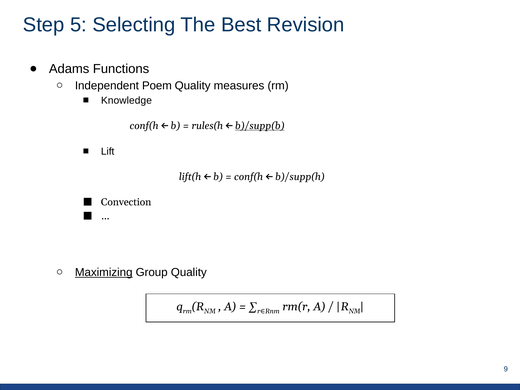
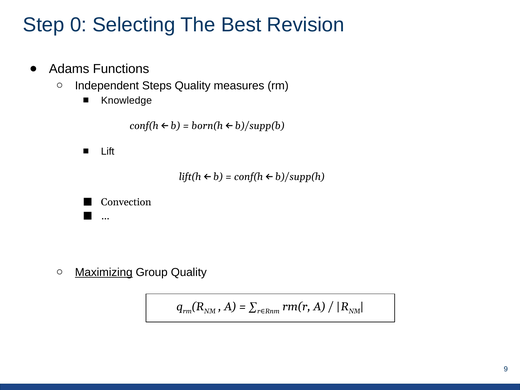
5: 5 -> 0 (78, 25)
Poem: Poem -> Steps (157, 86)
rules(h: rules(h -> born(h (207, 126)
b)/supp(b underline: present -> none (260, 126)
